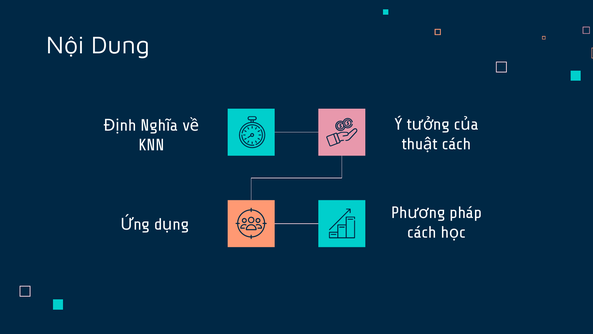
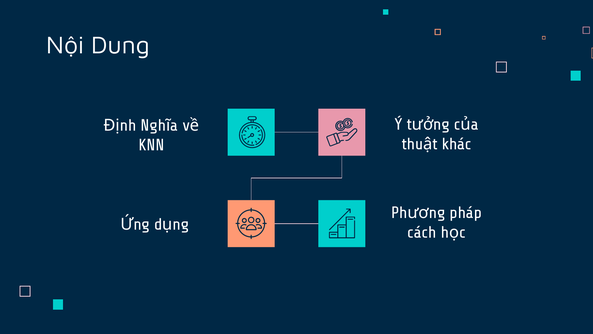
cách: cách -> khác (457, 144)
